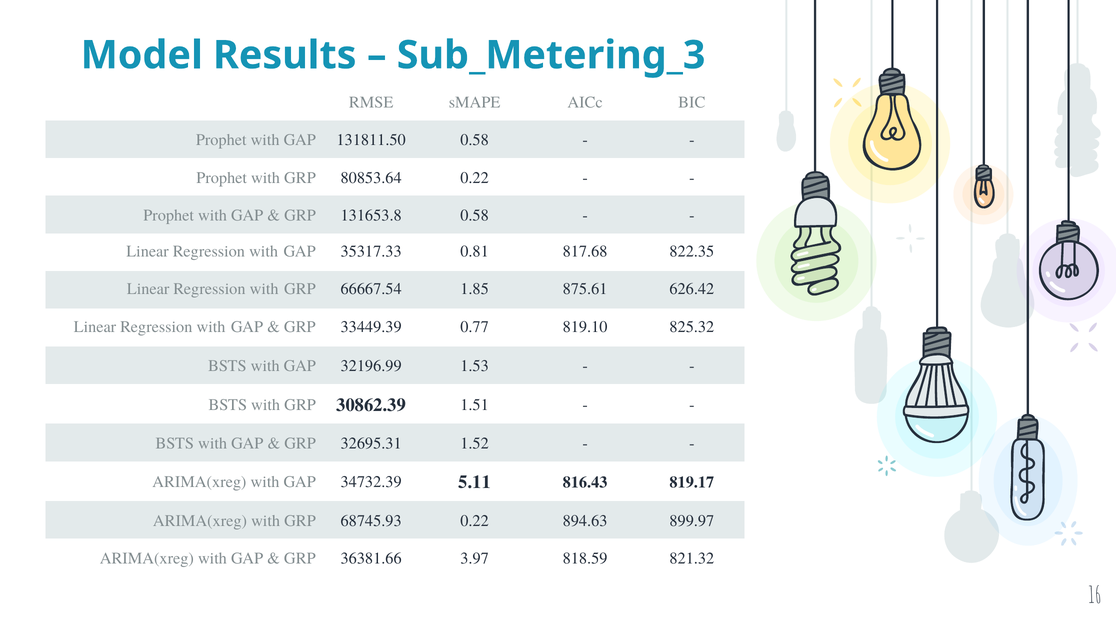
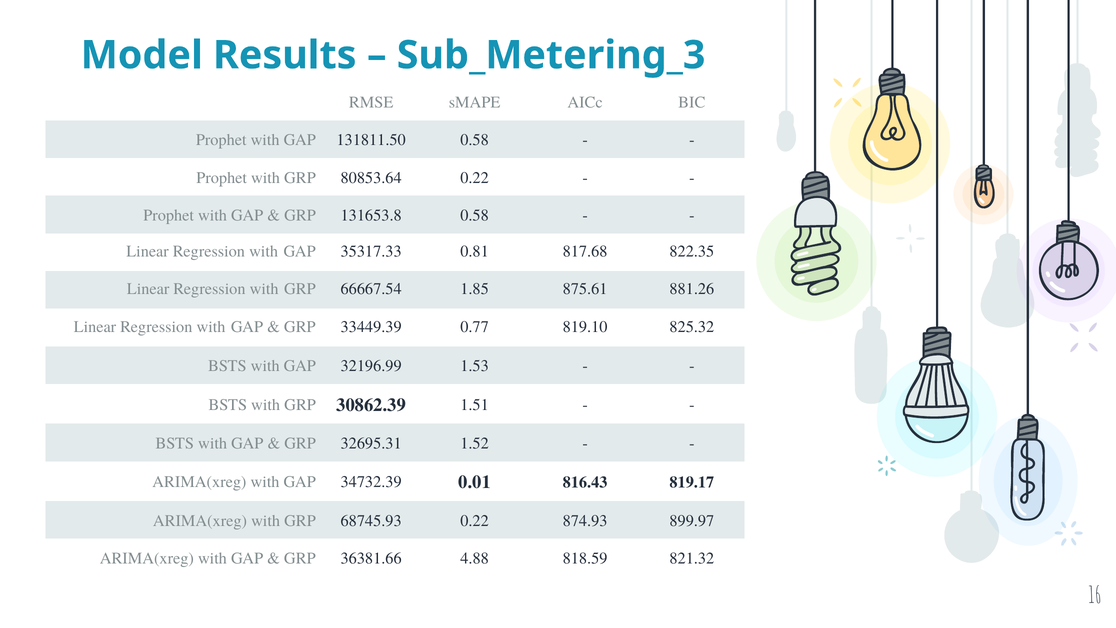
626.42: 626.42 -> 881.26 (692, 289)
5.11: 5.11 -> 0.01 (475, 482)
894.63: 894.63 -> 874.93 (585, 521)
3.97: 3.97 -> 4.88 (475, 558)
